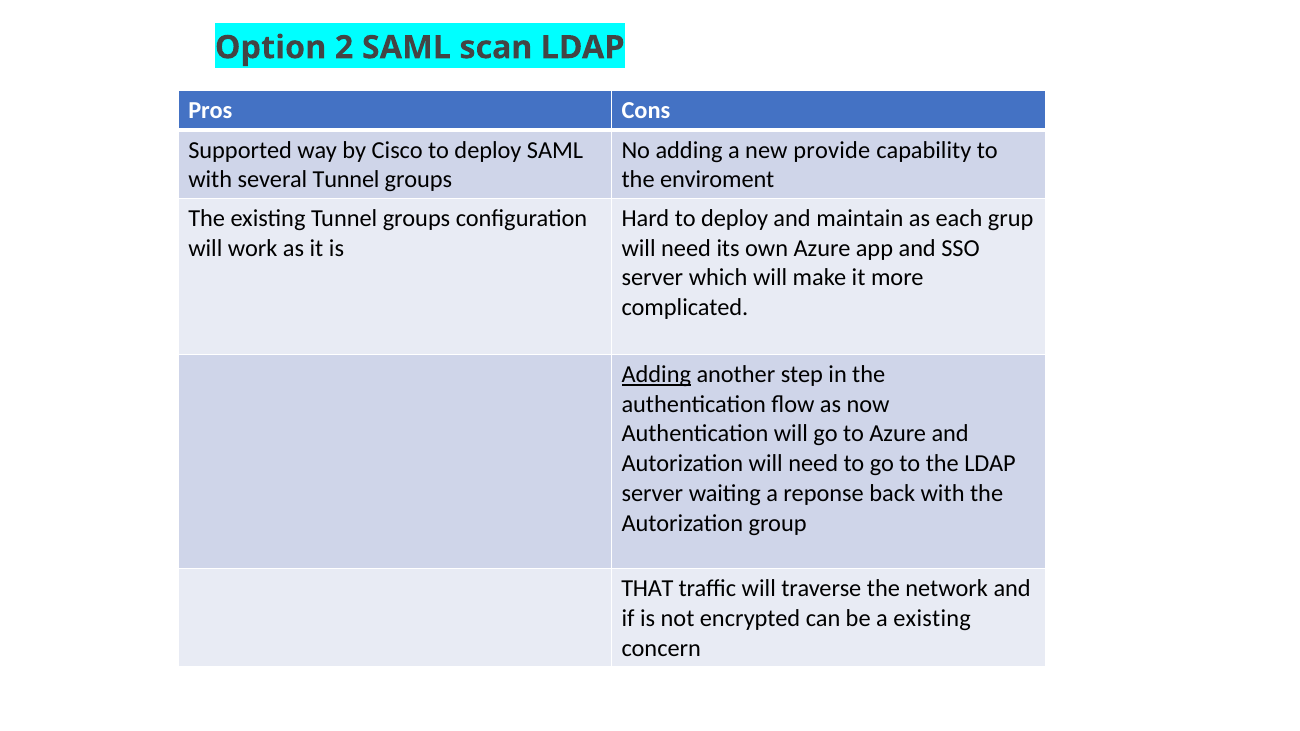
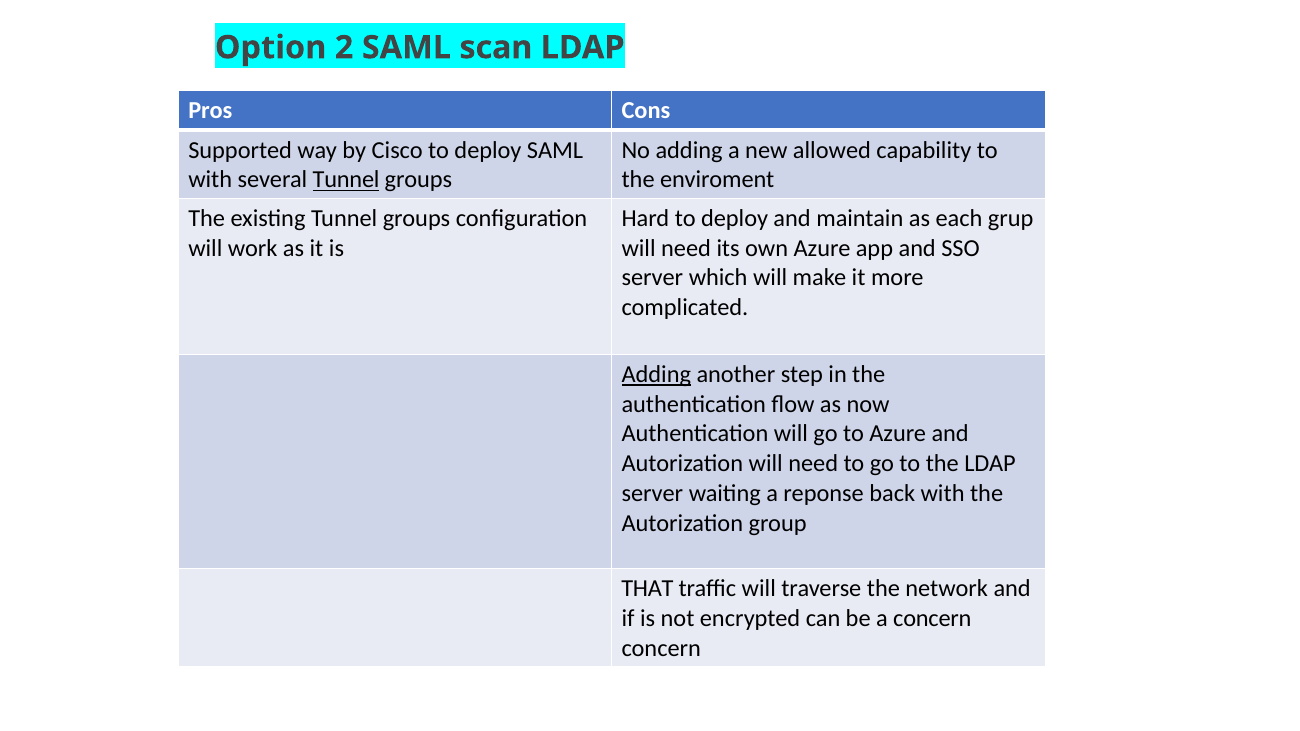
provide: provide -> allowed (832, 150)
Tunnel underline: none -> present (346, 180)
a existing: existing -> concern (932, 619)
